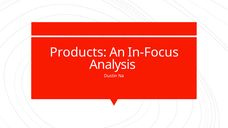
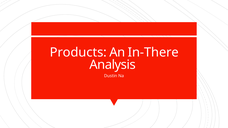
In-Focus: In-Focus -> In-There (153, 53)
